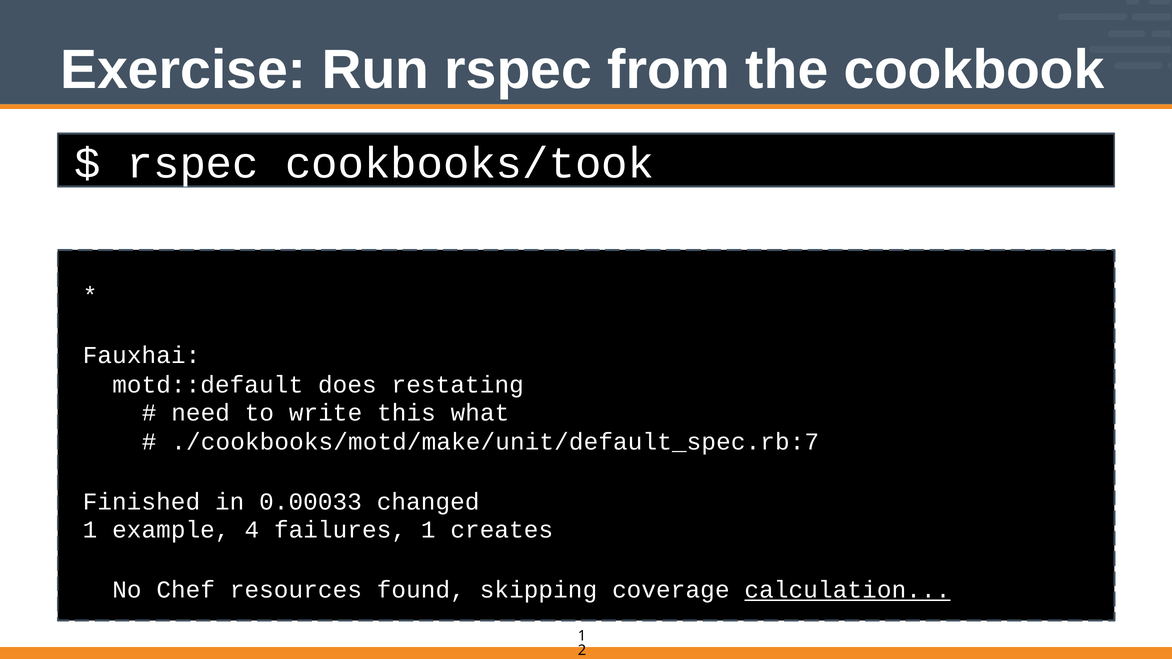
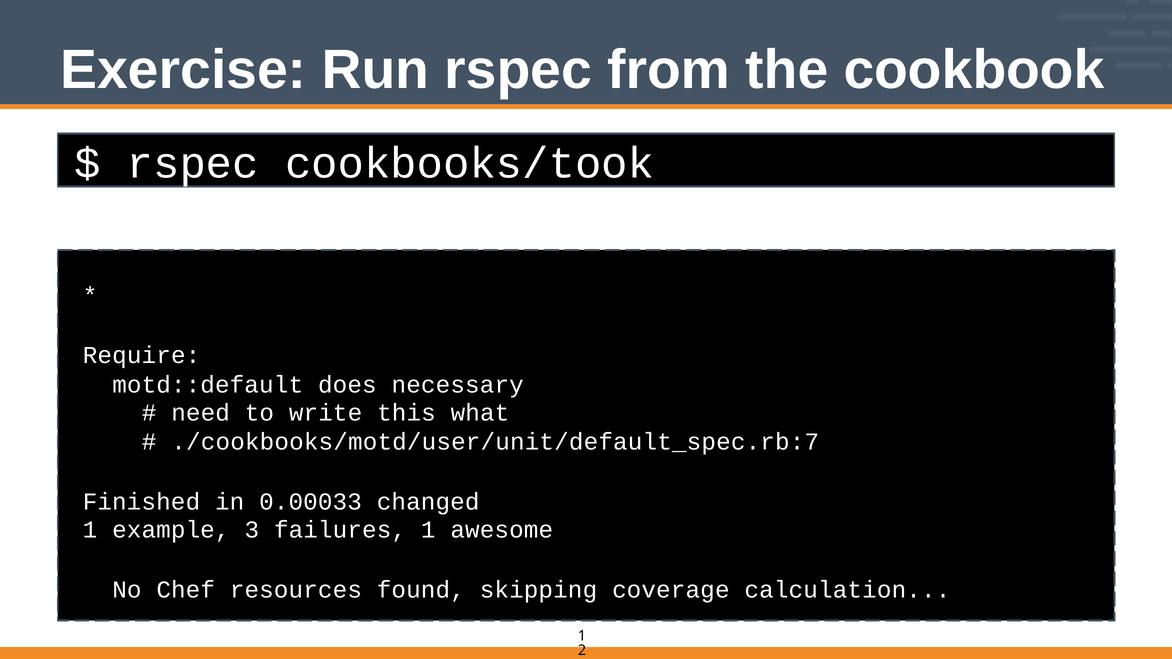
Fauxhai: Fauxhai -> Require (142, 356)
restating: restating -> necessary (458, 385)
./cookbooks/motd/make/unit/default_spec.rb:7: ./cookbooks/motd/make/unit/default_spec.rb:7 -> ./cookbooks/motd/user/unit/default_spec.rb:7 (495, 442)
4: 4 -> 3 (252, 530)
creates: creates -> awesome (502, 530)
calculation underline: present -> none (847, 590)
